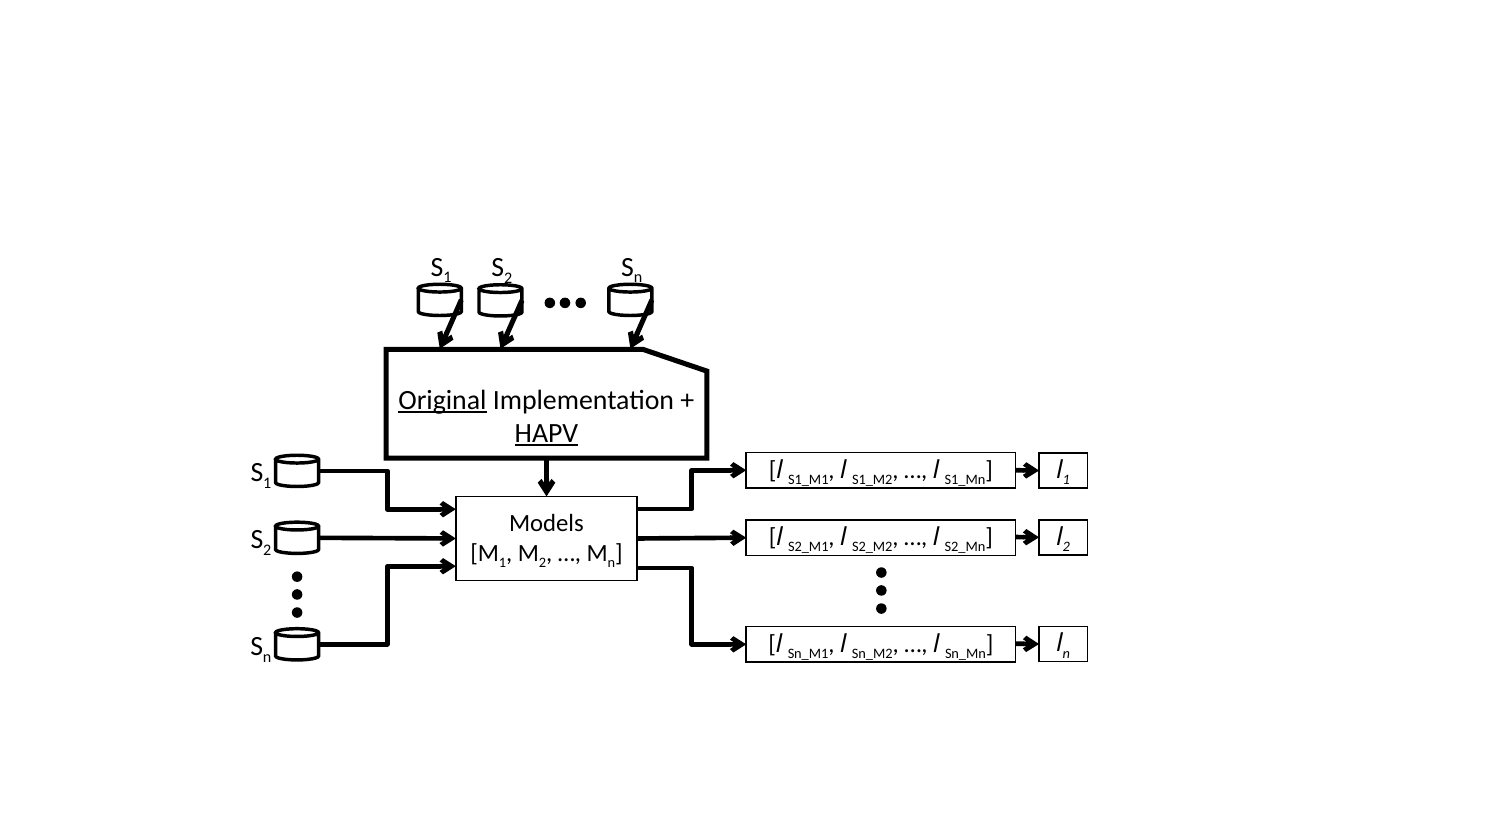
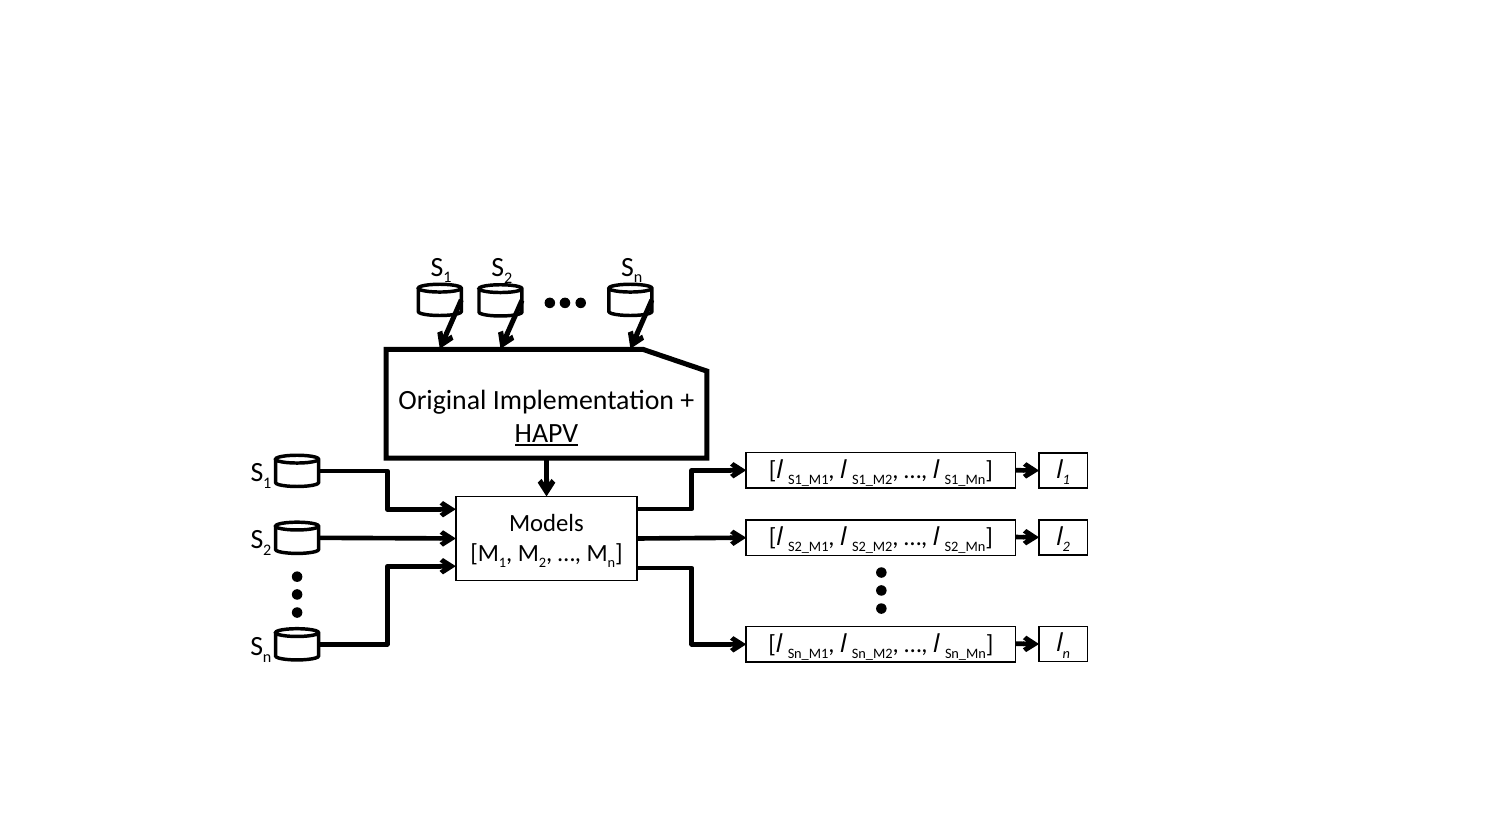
Original underline: present -> none (442, 400)
